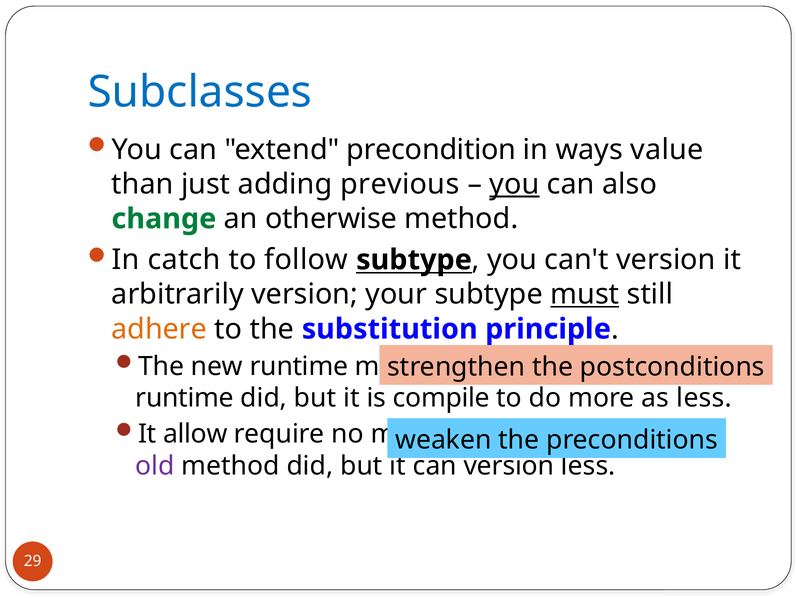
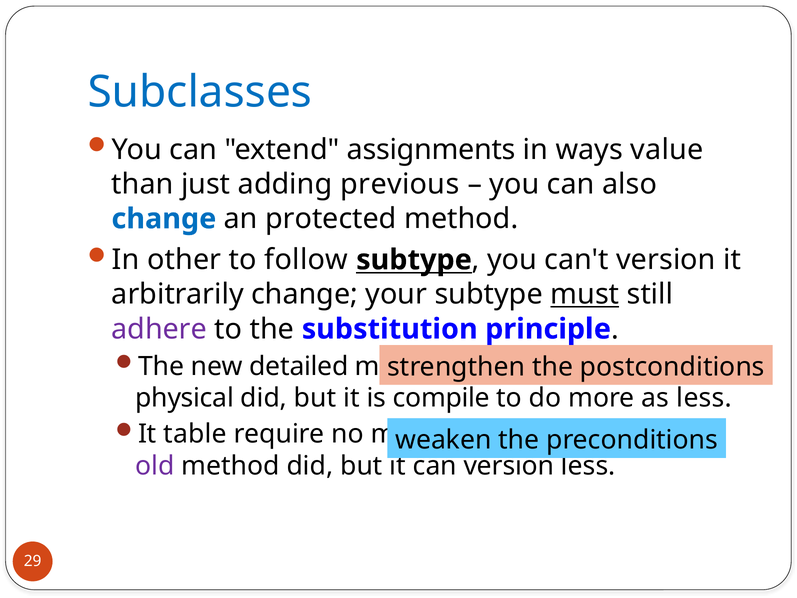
precondition: precondition -> assignments (431, 149)
you underline: present -> none (514, 184)
change colour: green -> blue (164, 219)
otherwise: otherwise -> protected (331, 219)
catch: catch -> other (184, 260)
arbitrarily version: version -> change (305, 294)
adhere colour: orange -> purple (159, 329)
new runtime: runtime -> detailed (299, 366)
runtime: runtime -> physical (185, 398)
allow: allow -> table (195, 434)
